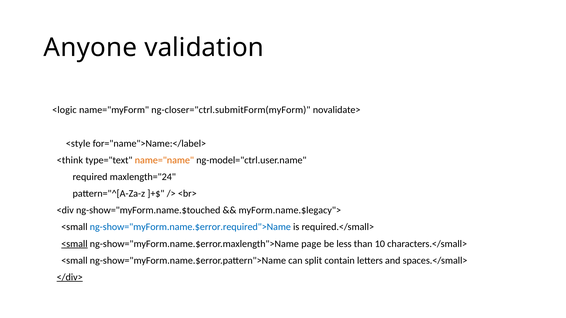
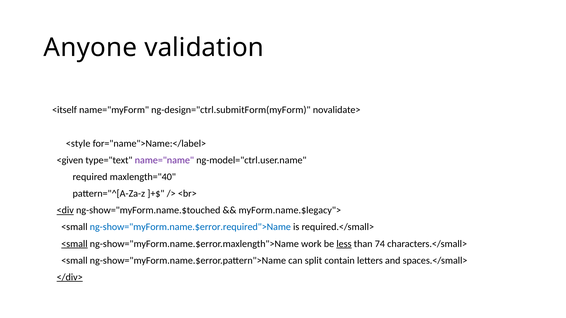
<logic: <logic -> <itself (65, 110)
ng-closer="ctrl.submitForm(myForm: ng-closer="ctrl.submitForm(myForm -> ng-design="ctrl.submitForm(myForm (231, 110)
<think: <think -> <given (70, 160)
name="name colour: orange -> purple (164, 160)
maxlength="24: maxlength="24 -> maxlength="40 (143, 177)
<div underline: none -> present (65, 211)
page: page -> work (311, 244)
less underline: none -> present (344, 244)
10: 10 -> 74 (380, 244)
